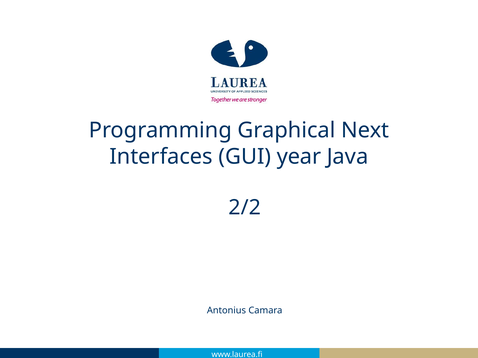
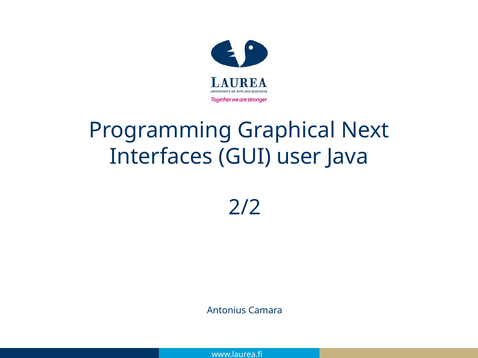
year: year -> user (299, 157)
